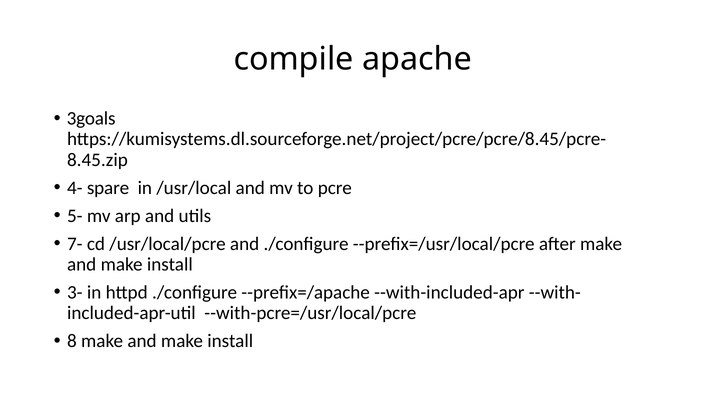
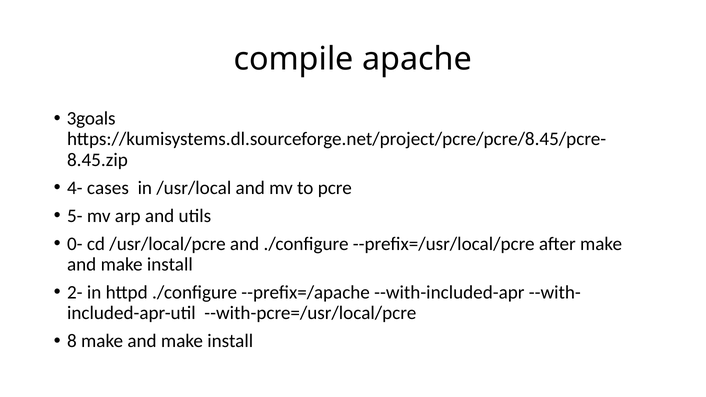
spare: spare -> cases (108, 188)
7-: 7- -> 0- (75, 244)
3-: 3- -> 2- (75, 292)
